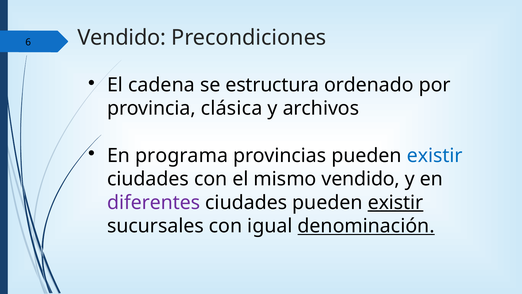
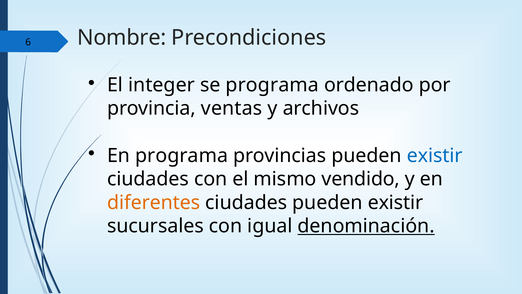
Vendido: Vendido -> Nombre (122, 38)
cadena: cadena -> integer (161, 85)
se estructura: estructura -> programa (272, 85)
clásica: clásica -> ventas (232, 108)
diferentes colour: purple -> orange (154, 202)
existir underline: present -> none (396, 202)
